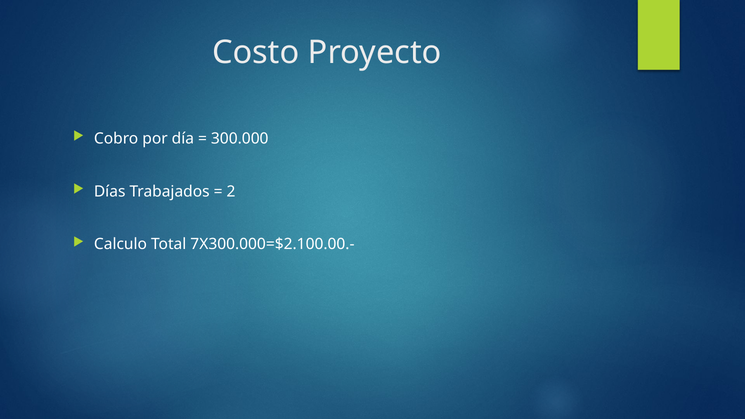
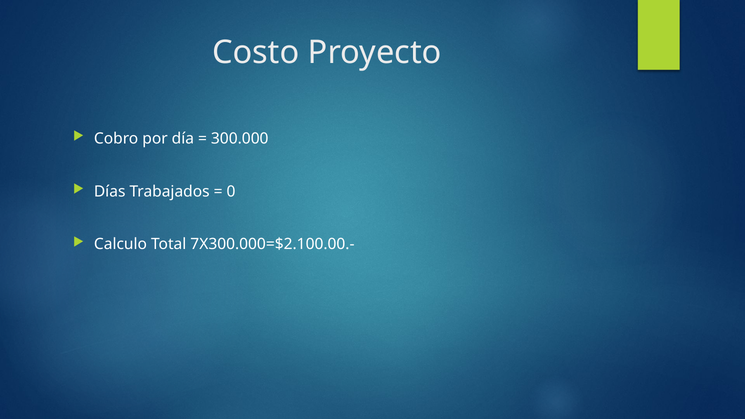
2: 2 -> 0 (231, 191)
